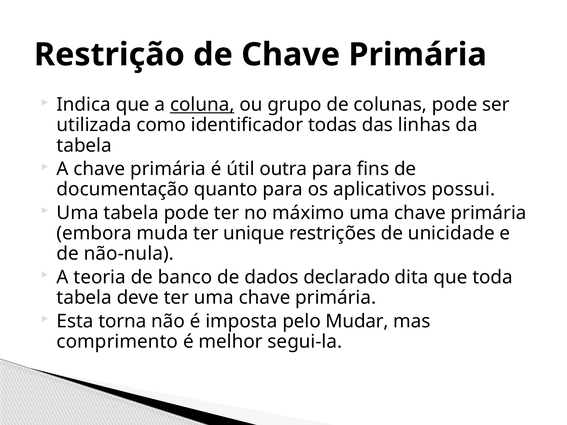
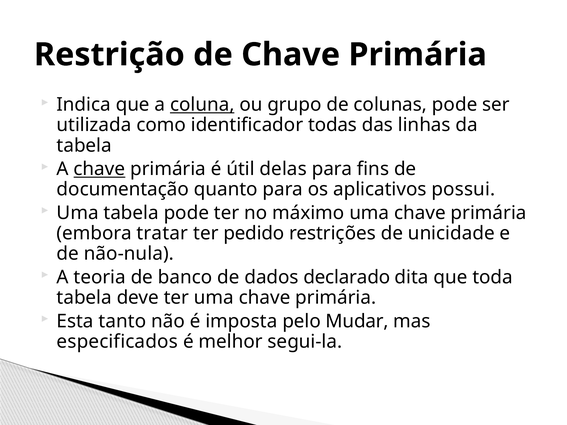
chave underline: none -> present (99, 169)
outra: outra -> delas (283, 169)
muda: muda -> tratar (162, 233)
unique: unique -> pedido (254, 233)
torna: torna -> tanto (122, 321)
comprimento: comprimento -> especificados (117, 342)
